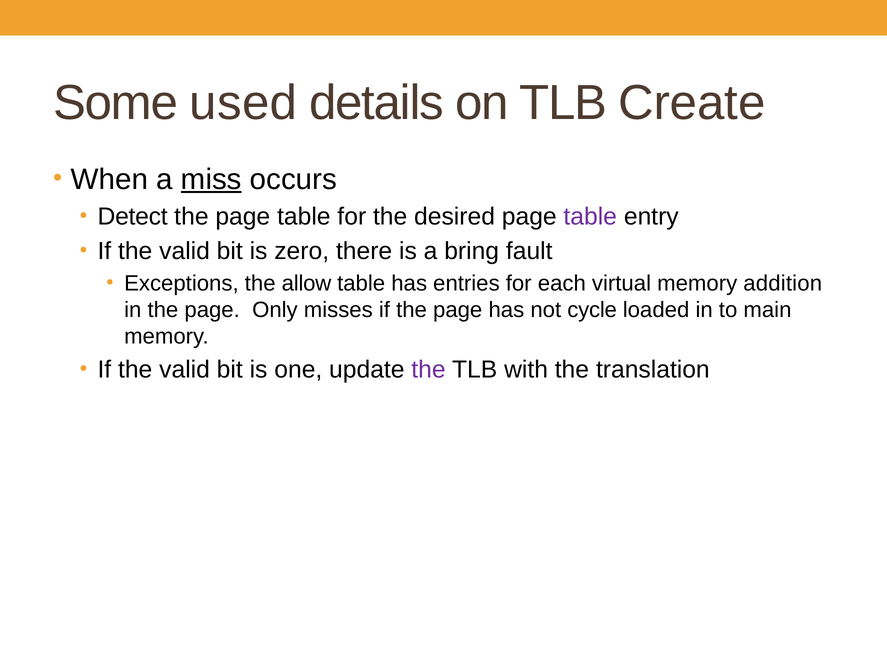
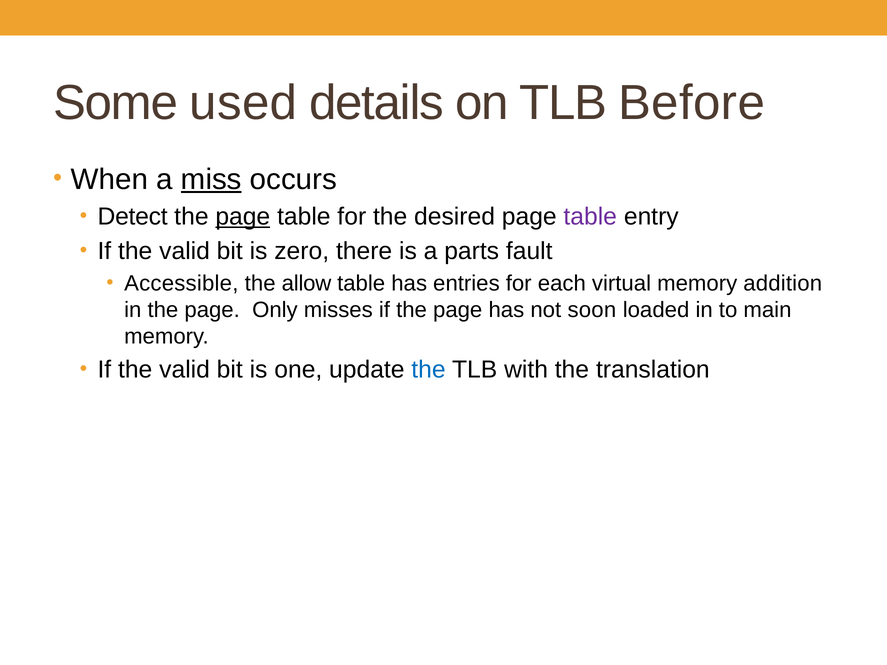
Create: Create -> Before (692, 103)
page underline: none -> present (243, 217)
bring: bring -> parts (472, 251)
Exceptions: Exceptions -> Accessible (181, 283)
cycle: cycle -> soon (592, 310)
the colour: purple -> blue (428, 370)
